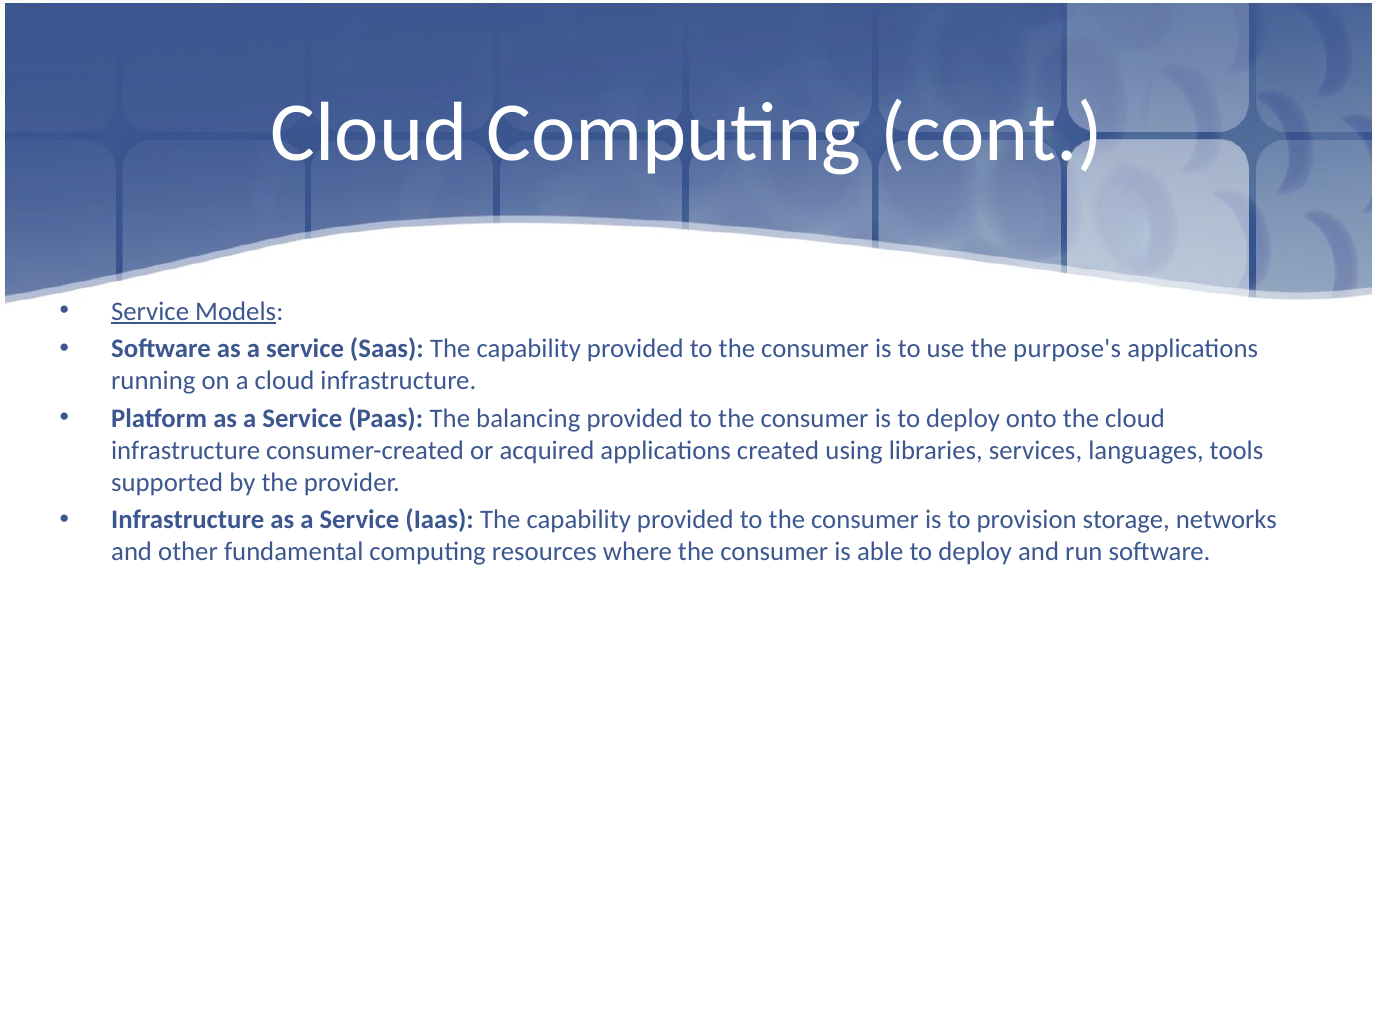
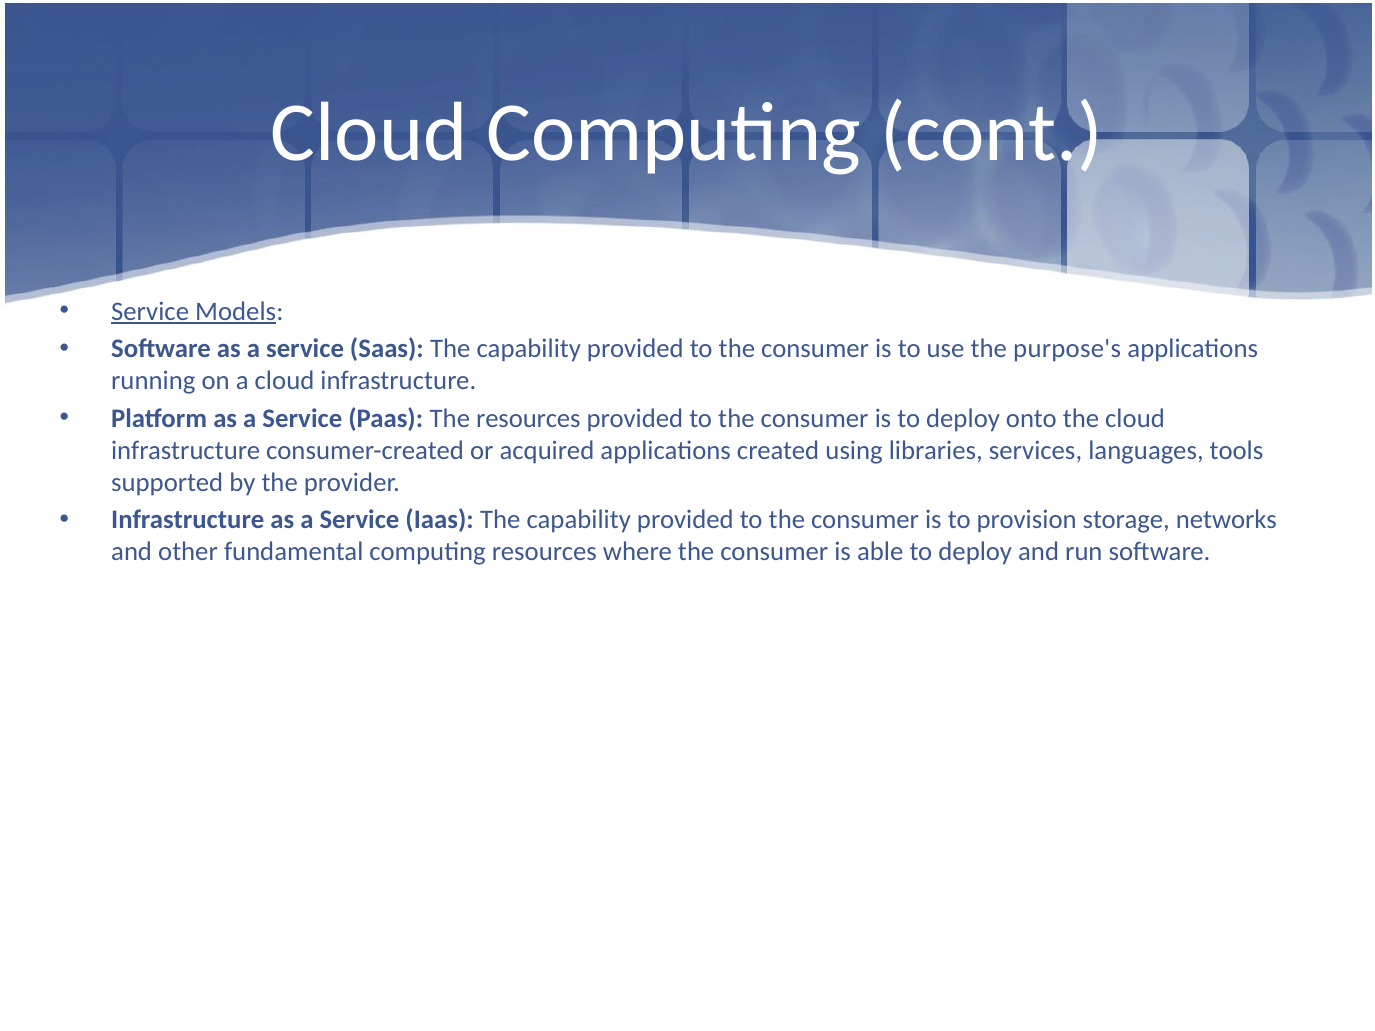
The balancing: balancing -> resources (528, 418)
